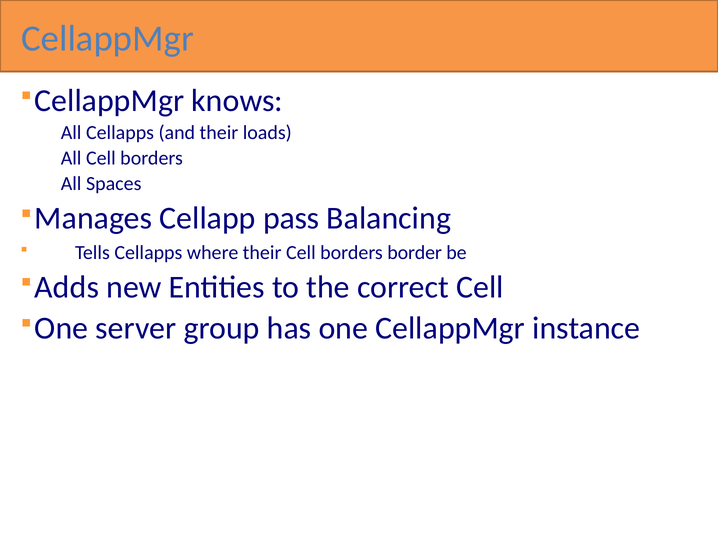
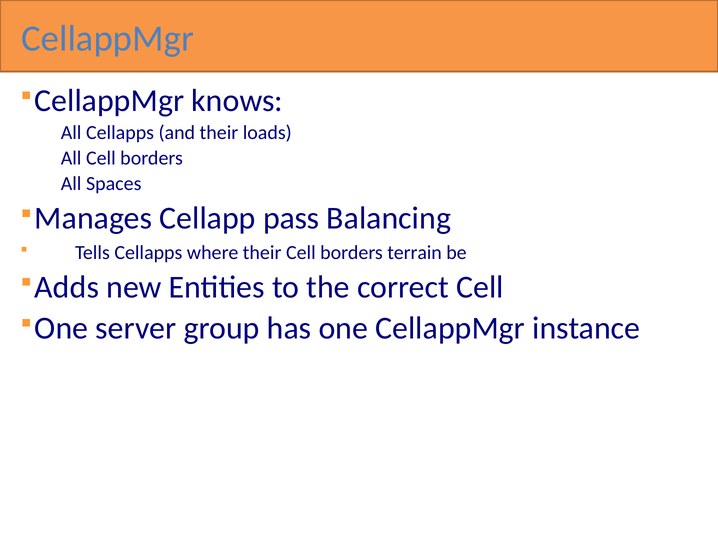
border: border -> terrain (415, 252)
